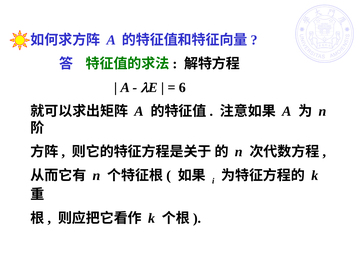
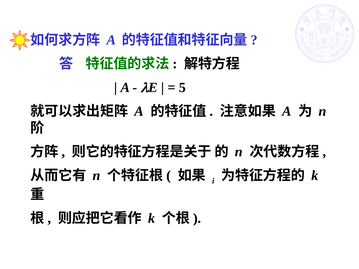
6: 6 -> 5 (182, 88)
